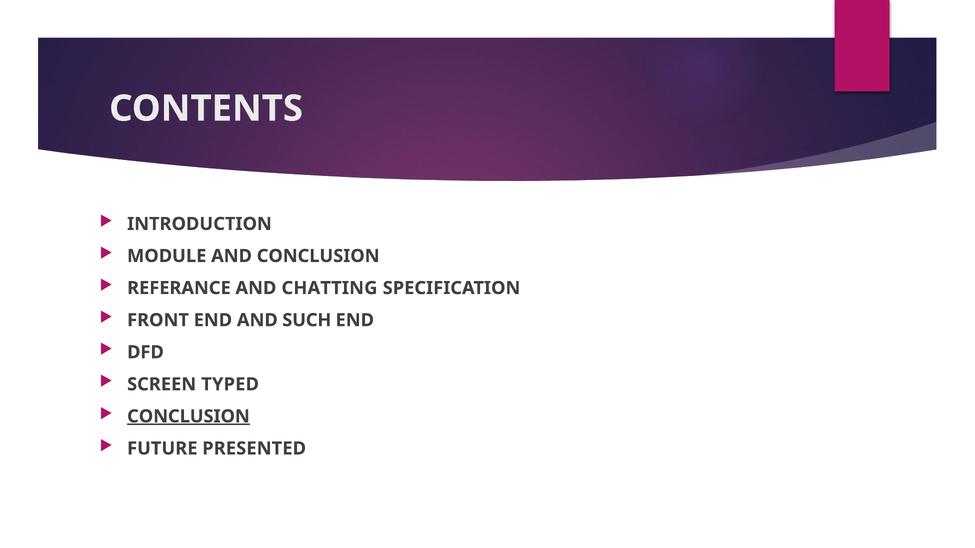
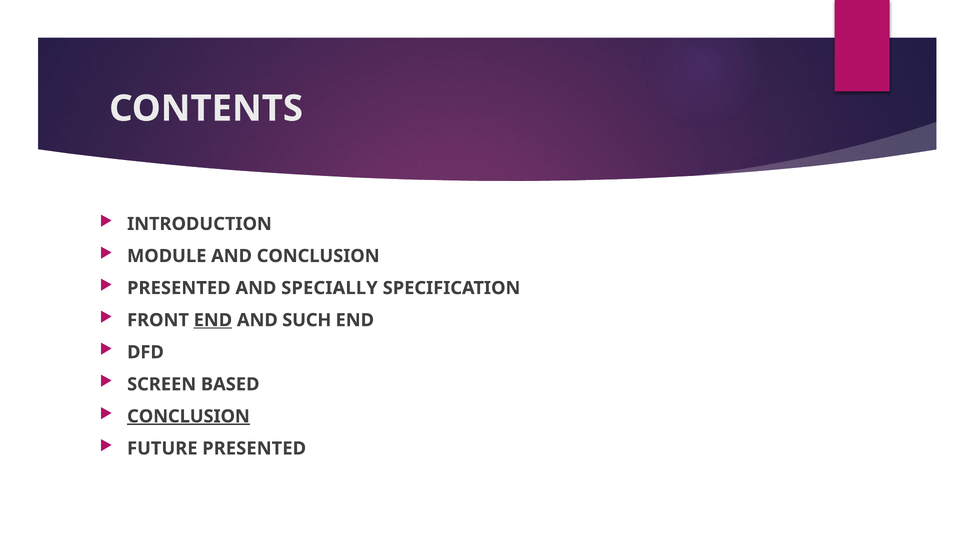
REFERANCE: REFERANCE -> PRESENTED (179, 288)
CHATTING: CHATTING -> SPECIALLY (329, 288)
END underline: none -> present (213, 320)
TYPED: TYPED -> BASED (230, 385)
